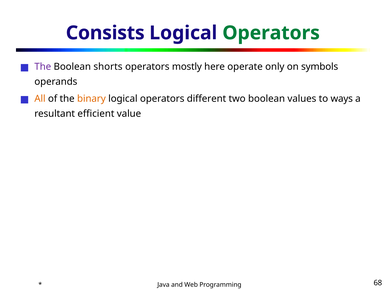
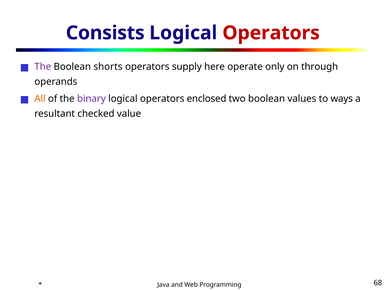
Operators colour: green -> red (271, 33)
mostly: mostly -> supply (187, 67)
symbols: symbols -> through (320, 67)
binary colour: orange -> purple (91, 99)
different: different -> enclosed (207, 99)
efficient: efficient -> checked (96, 114)
